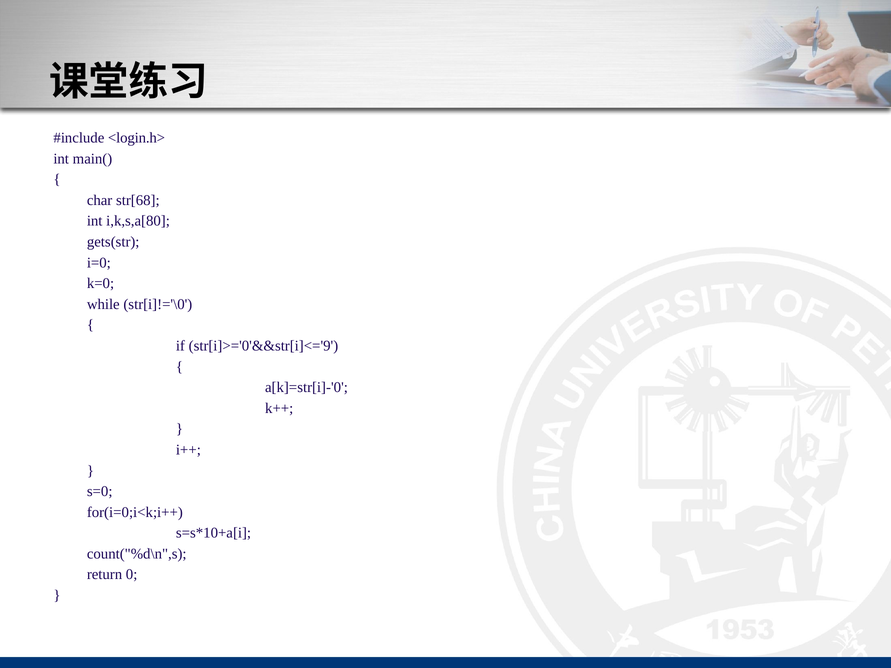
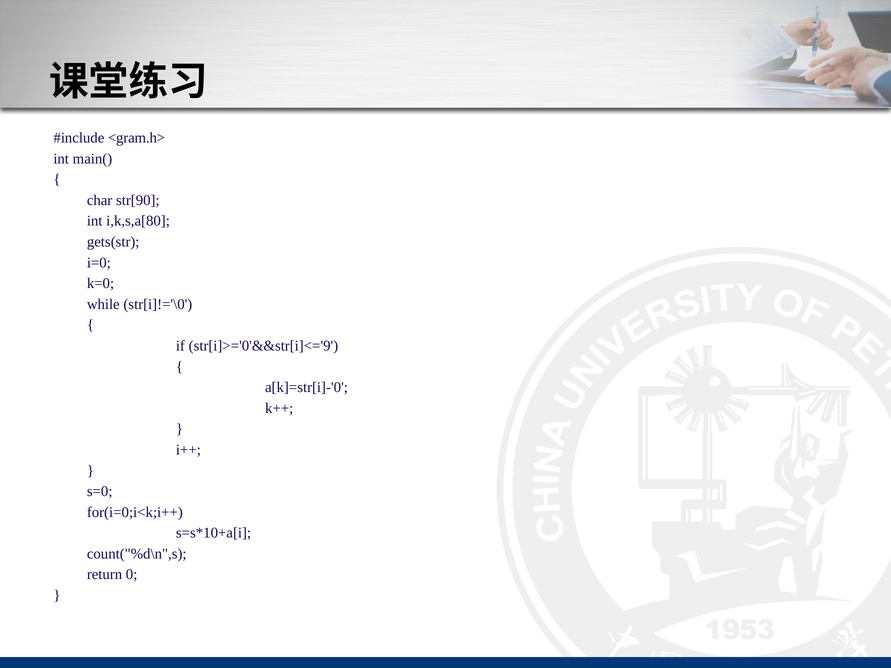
<login.h>: <login.h> -> <gram.h> (137, 138)
str[68: str[68 -> str[90 (138, 200)
